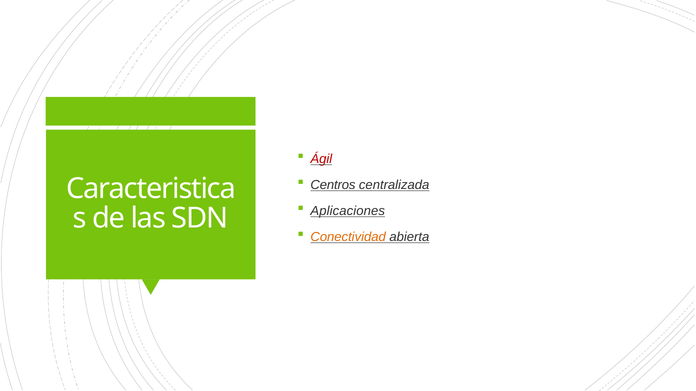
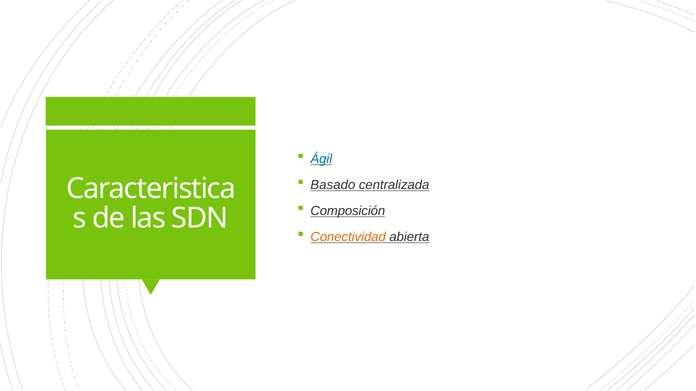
Ágil colour: red -> blue (321, 159)
Centros: Centros -> Basado (333, 185)
Aplicaciones: Aplicaciones -> Composición (348, 211)
